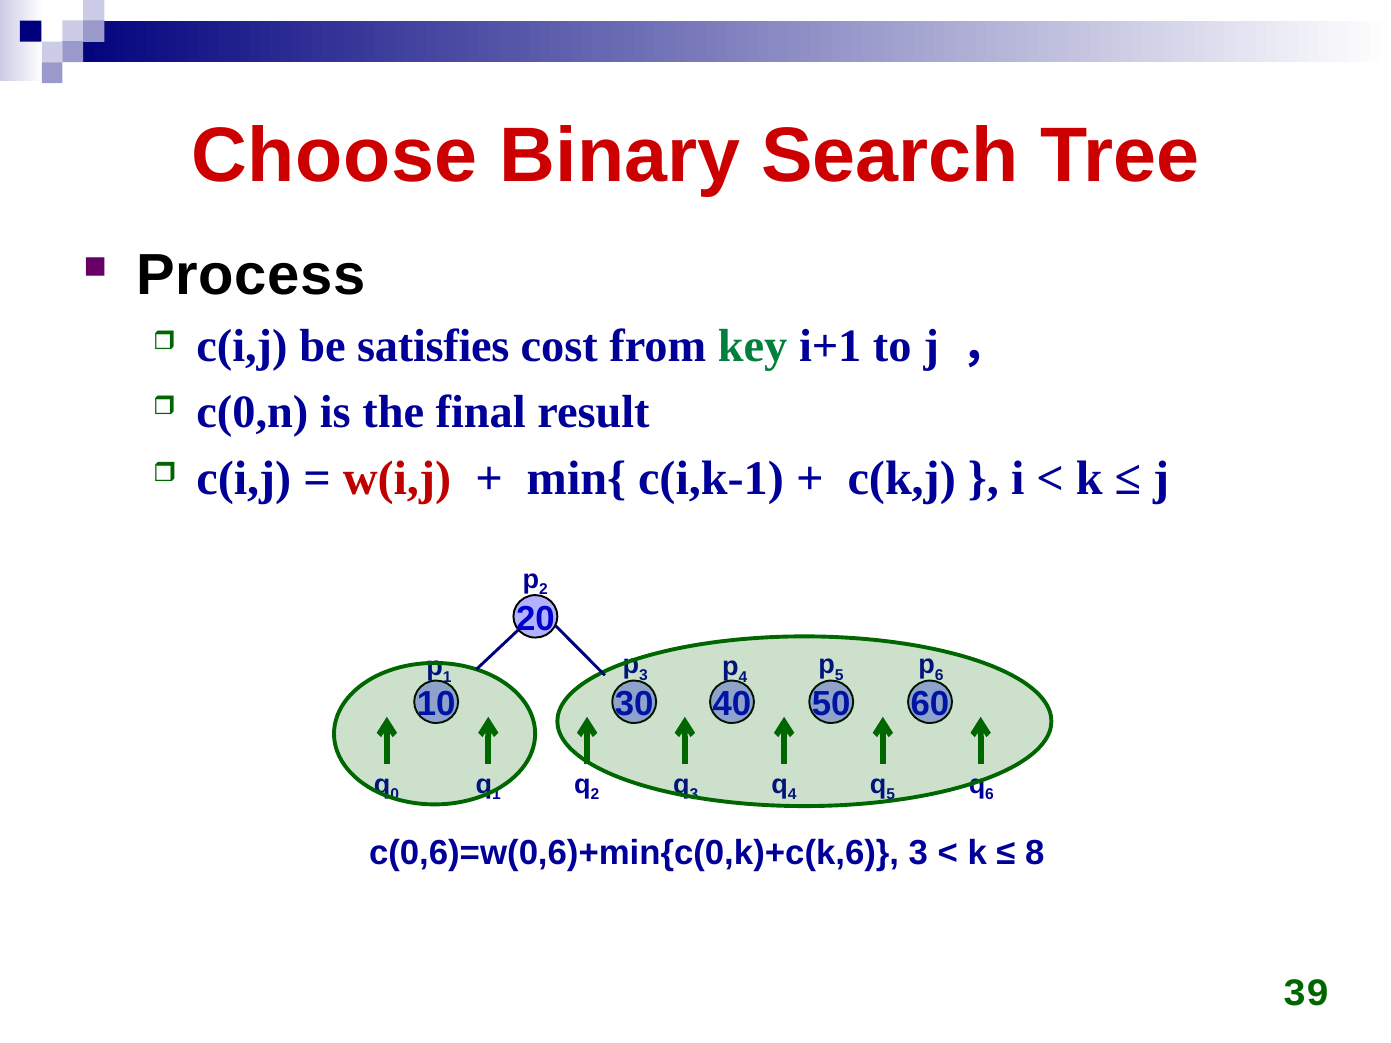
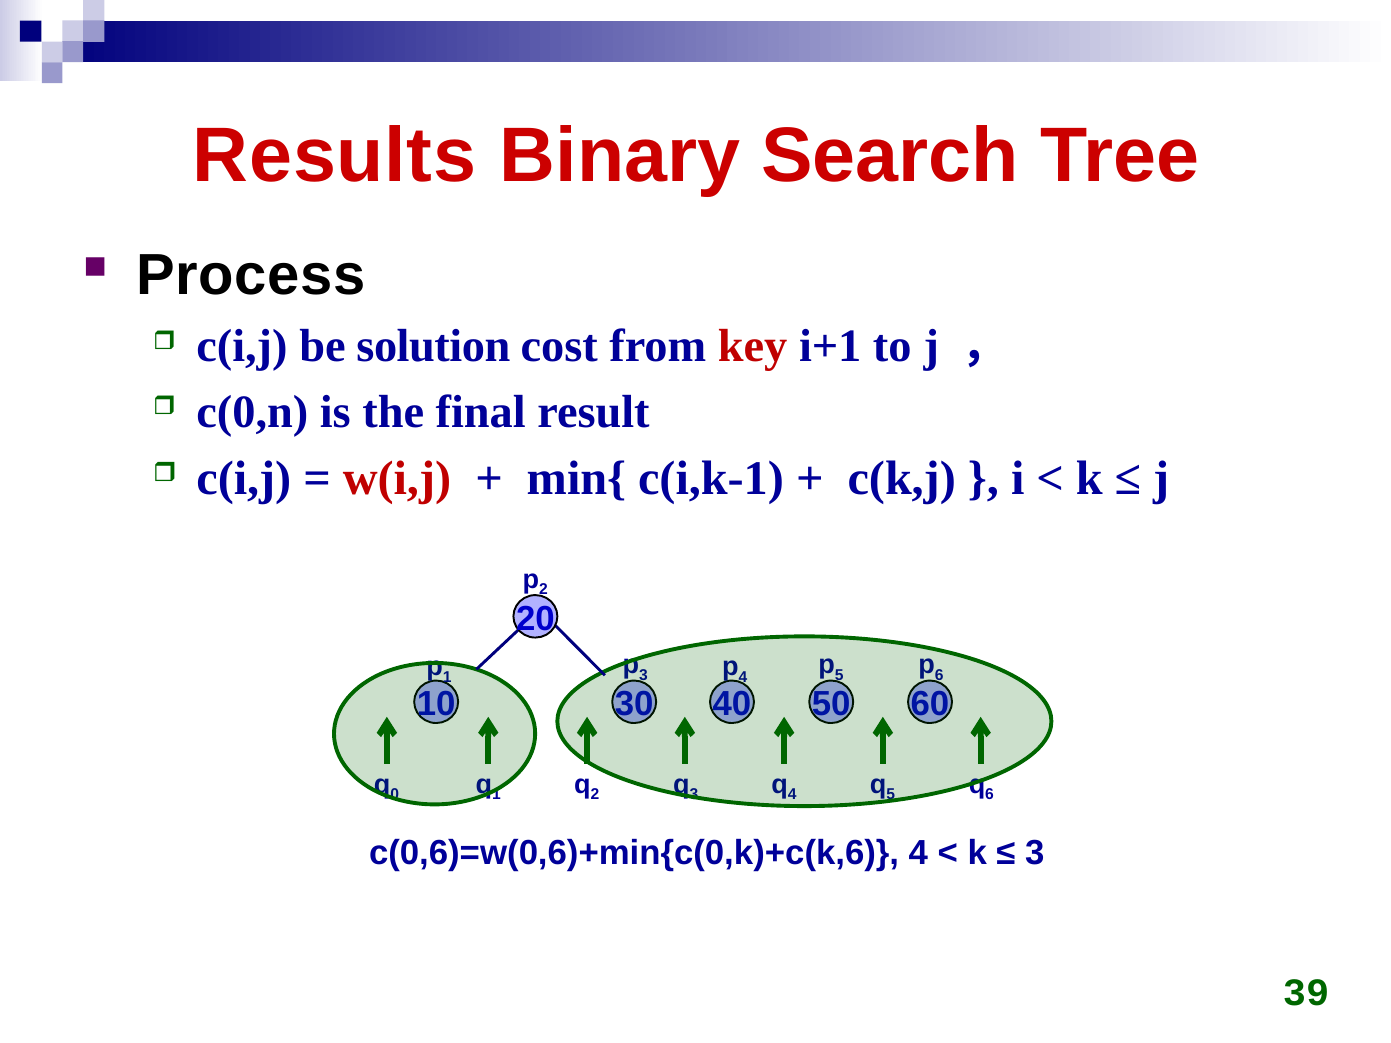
Choose: Choose -> Results (335, 156)
satisfies: satisfies -> solution (433, 347)
key colour: green -> red (753, 347)
c(0,6)=w(0,6)+min{c(0,k)+c(k,6 3: 3 -> 4 (918, 853)
8: 8 -> 3 (1035, 853)
